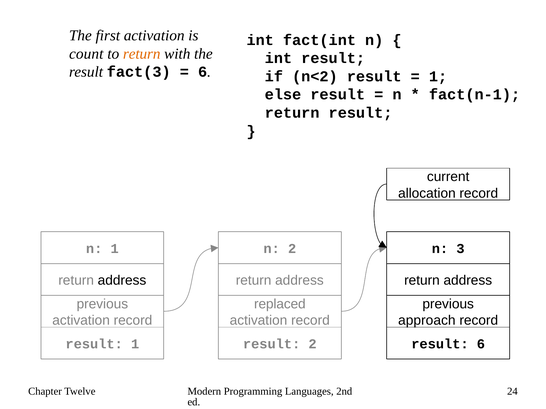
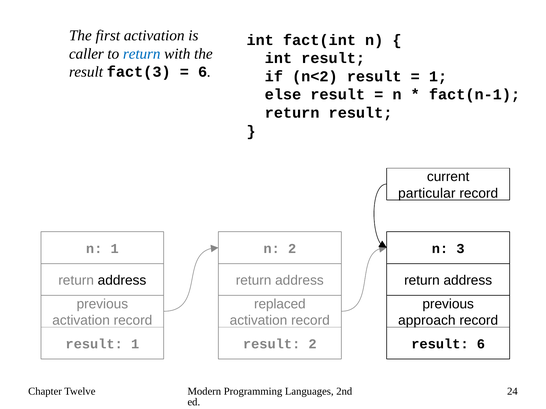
count: count -> caller (86, 54)
return colour: orange -> blue (142, 54)
allocation: allocation -> particular (427, 193)
